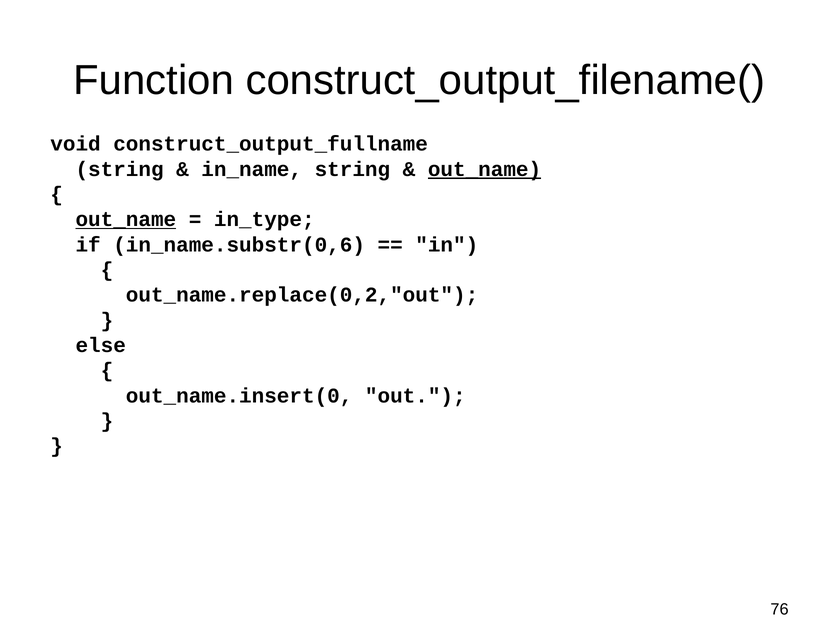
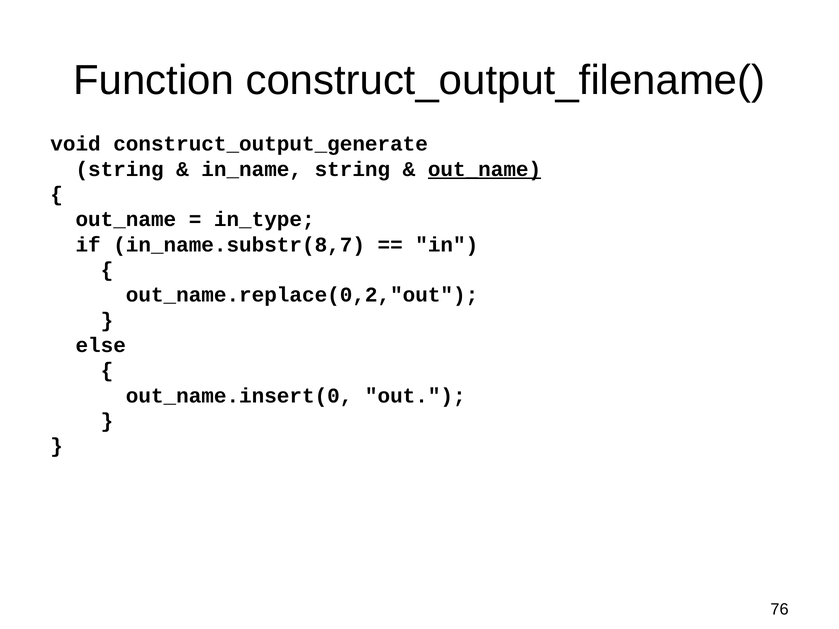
construct_output_fullname: construct_output_fullname -> construct_output_generate (271, 144)
out_name underline: present -> none (126, 220)
in_name.substr(0,6: in_name.substr(0,6 -> in_name.substr(8,7 (239, 245)
